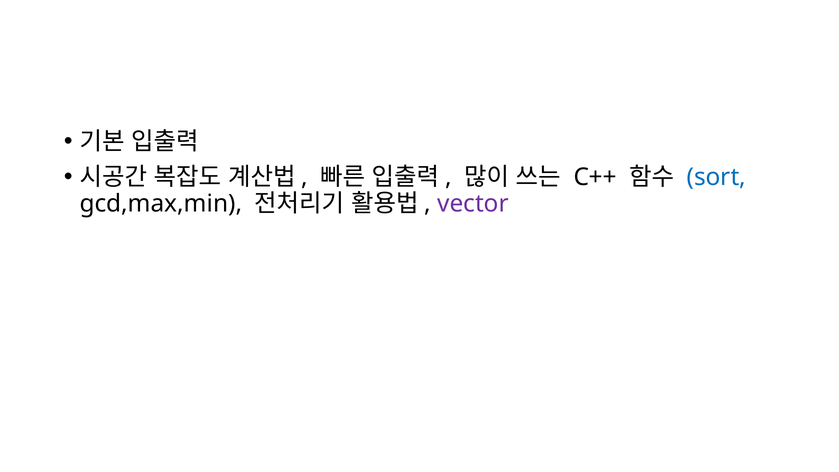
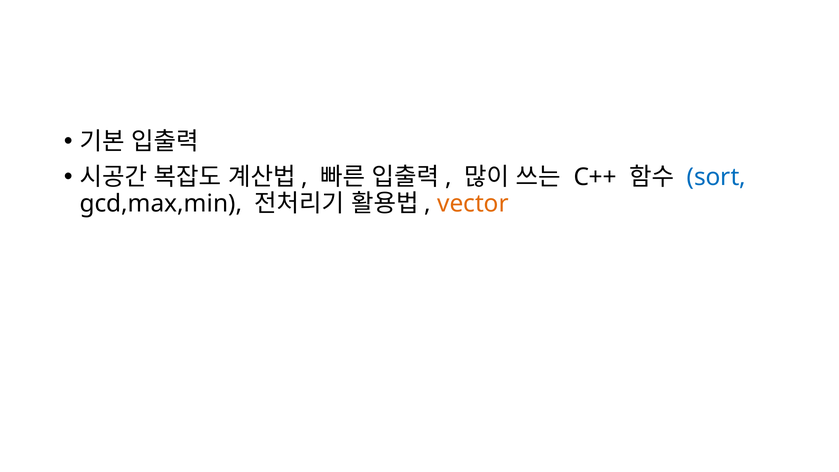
vector colour: purple -> orange (473, 203)
